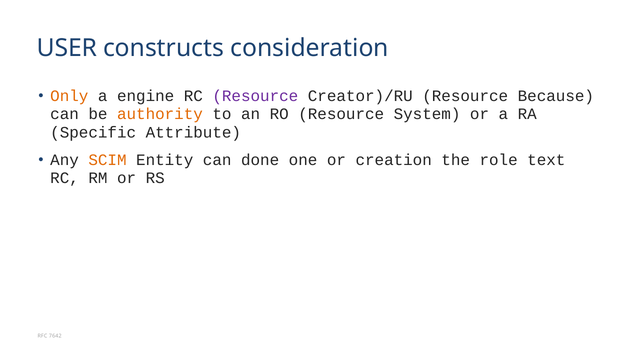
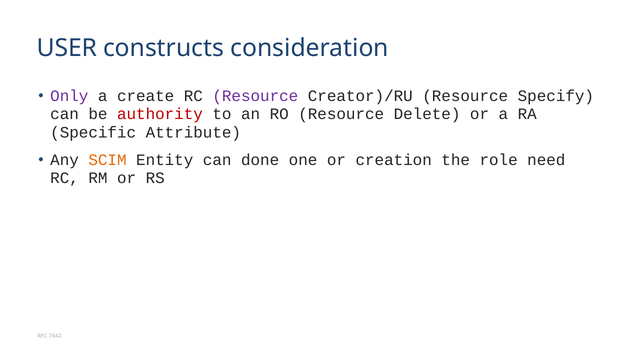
Only colour: orange -> purple (69, 96)
engine: engine -> create (146, 96)
Because: Because -> Specify (556, 96)
authority colour: orange -> red (160, 114)
System: System -> Delete (427, 114)
text: text -> need (546, 160)
